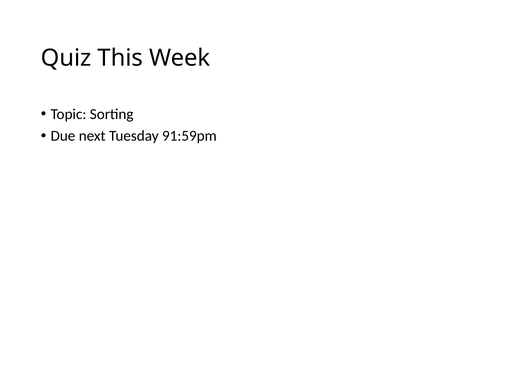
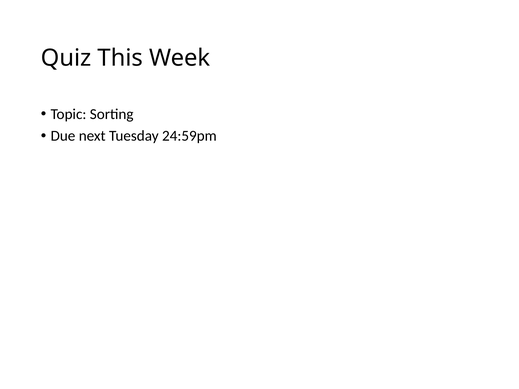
91:59pm: 91:59pm -> 24:59pm (189, 136)
